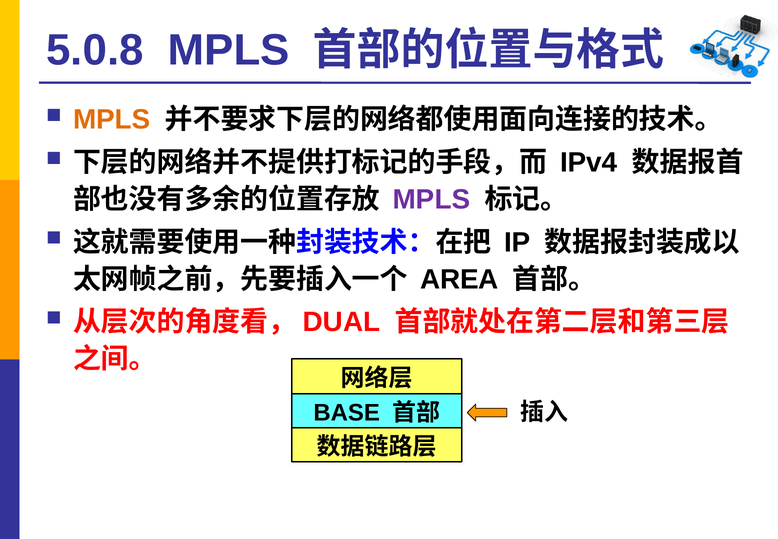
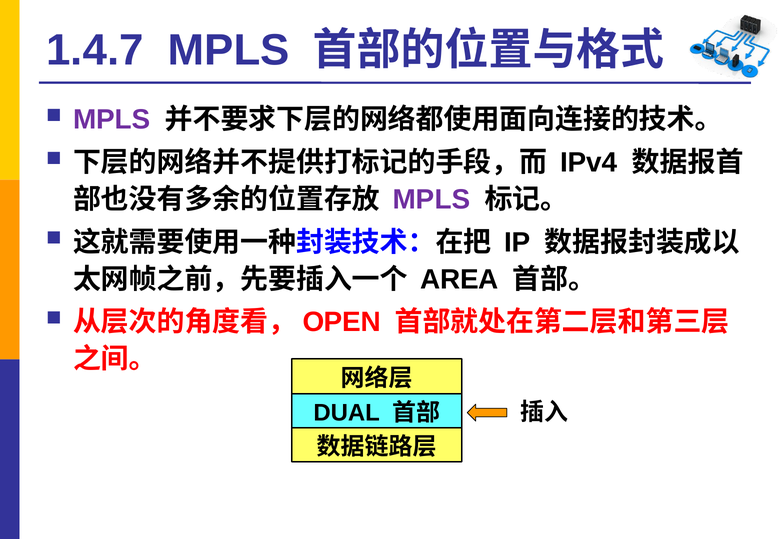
5.0.8: 5.0.8 -> 1.4.7 (95, 50)
MPLS colour: orange -> purple (112, 120)
DUAL: DUAL -> OPEN (342, 322)
BASE: BASE -> DUAL (347, 412)
